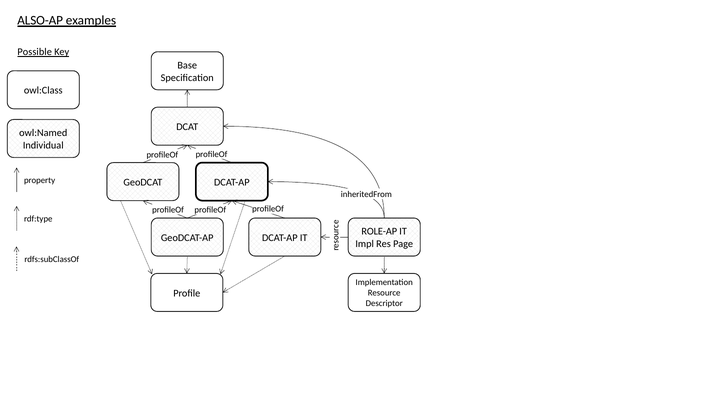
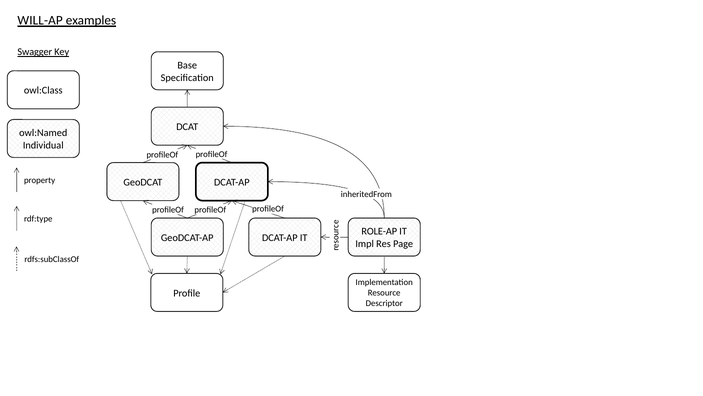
ALSO-AP: ALSO-AP -> WILL-AP (40, 20)
Possible: Possible -> Swagger (35, 52)
